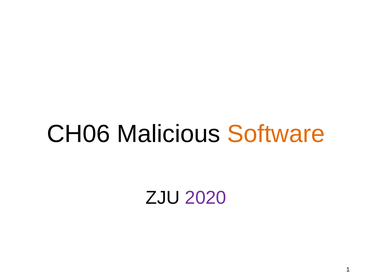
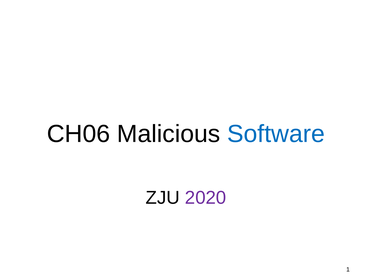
Software colour: orange -> blue (276, 134)
